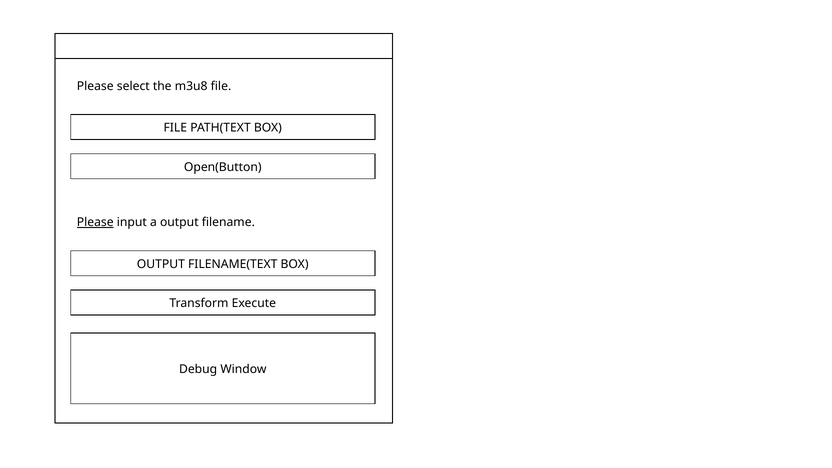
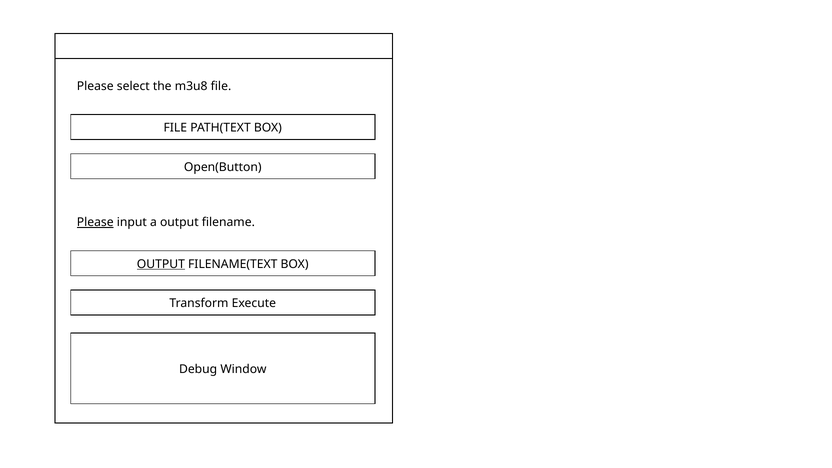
OUTPUT underline: none -> present (161, 264)
